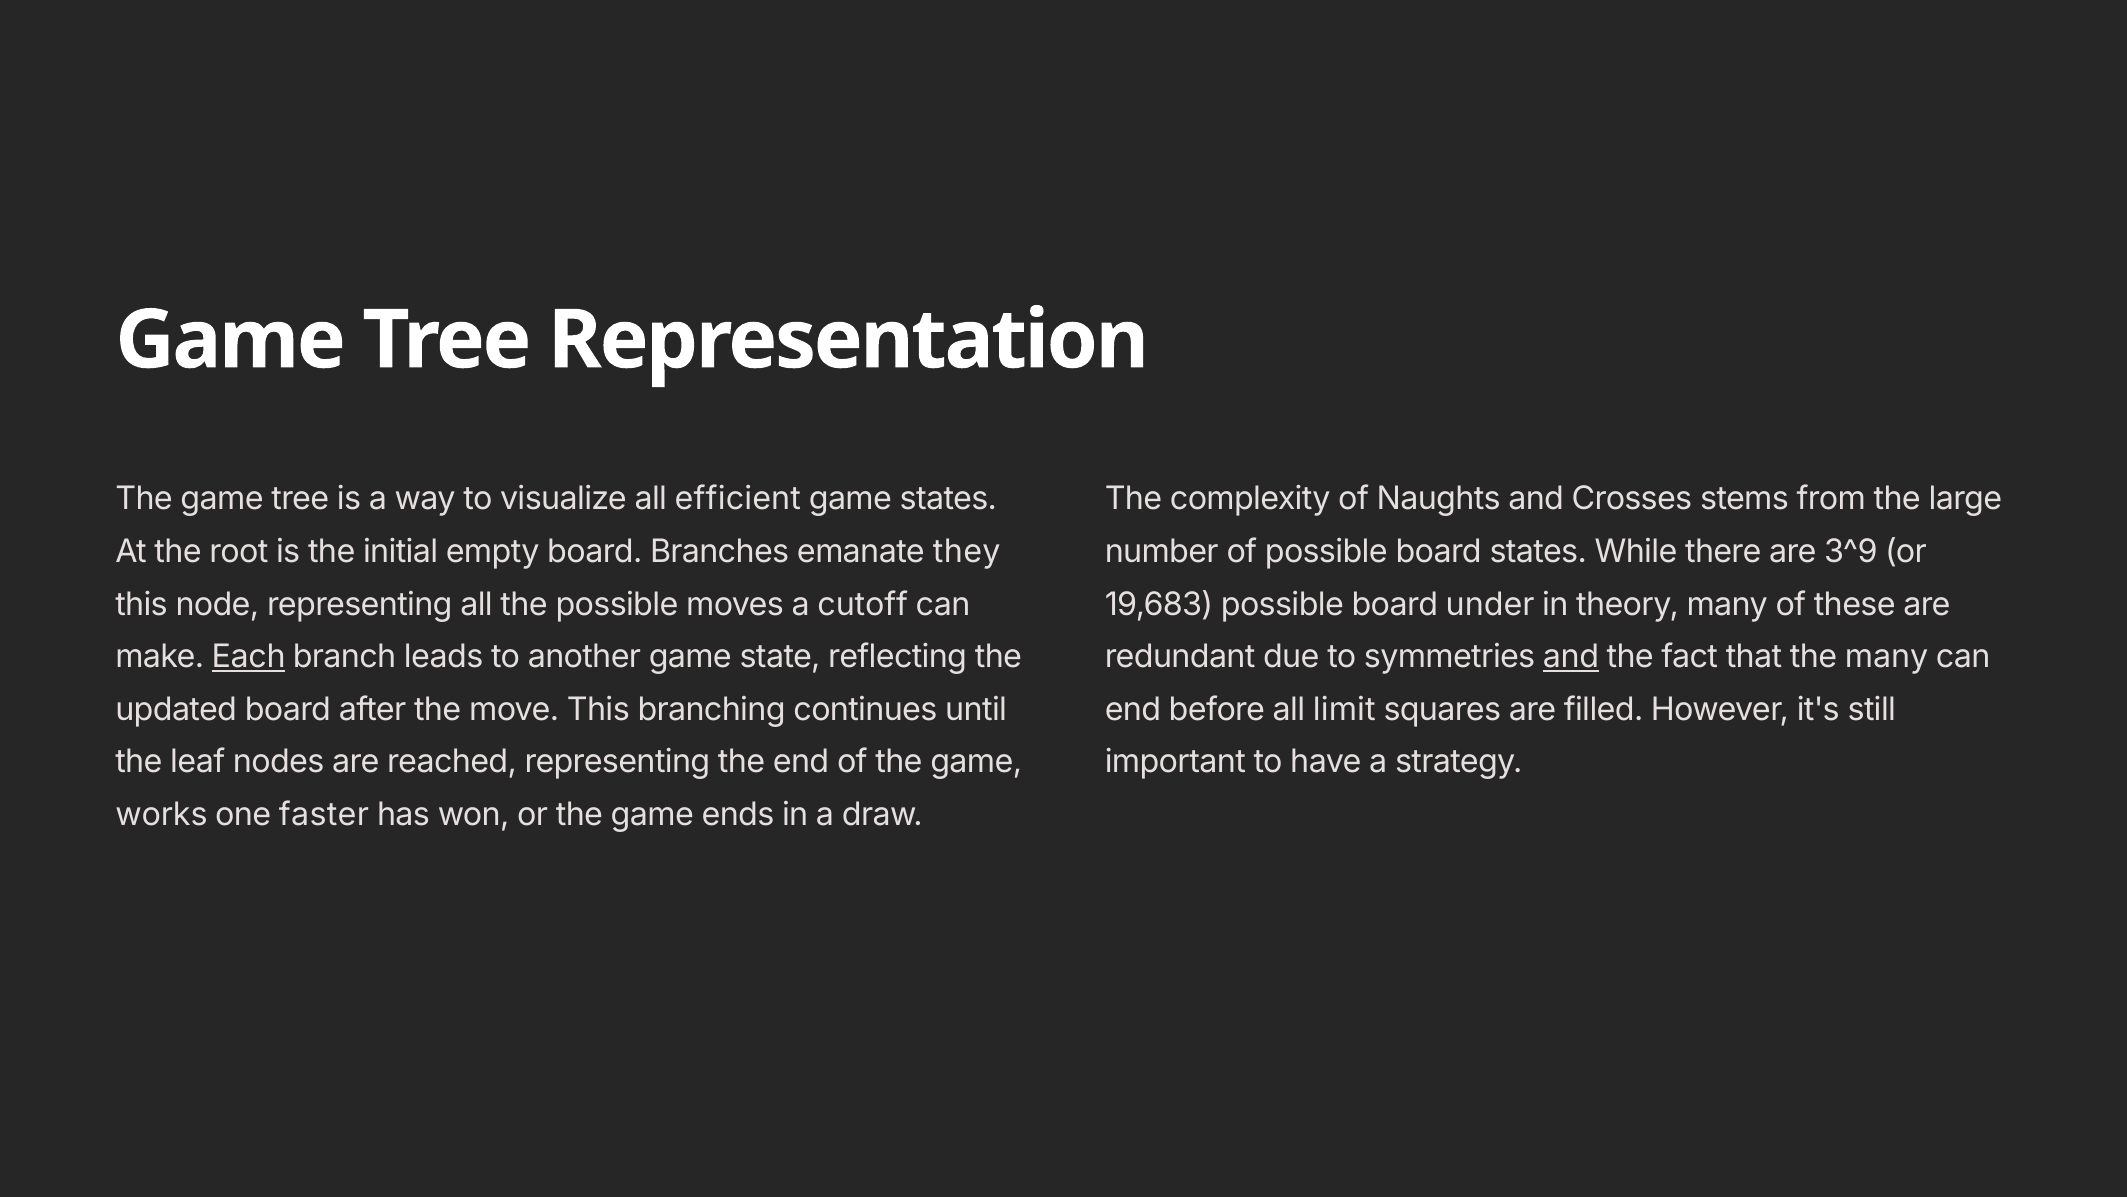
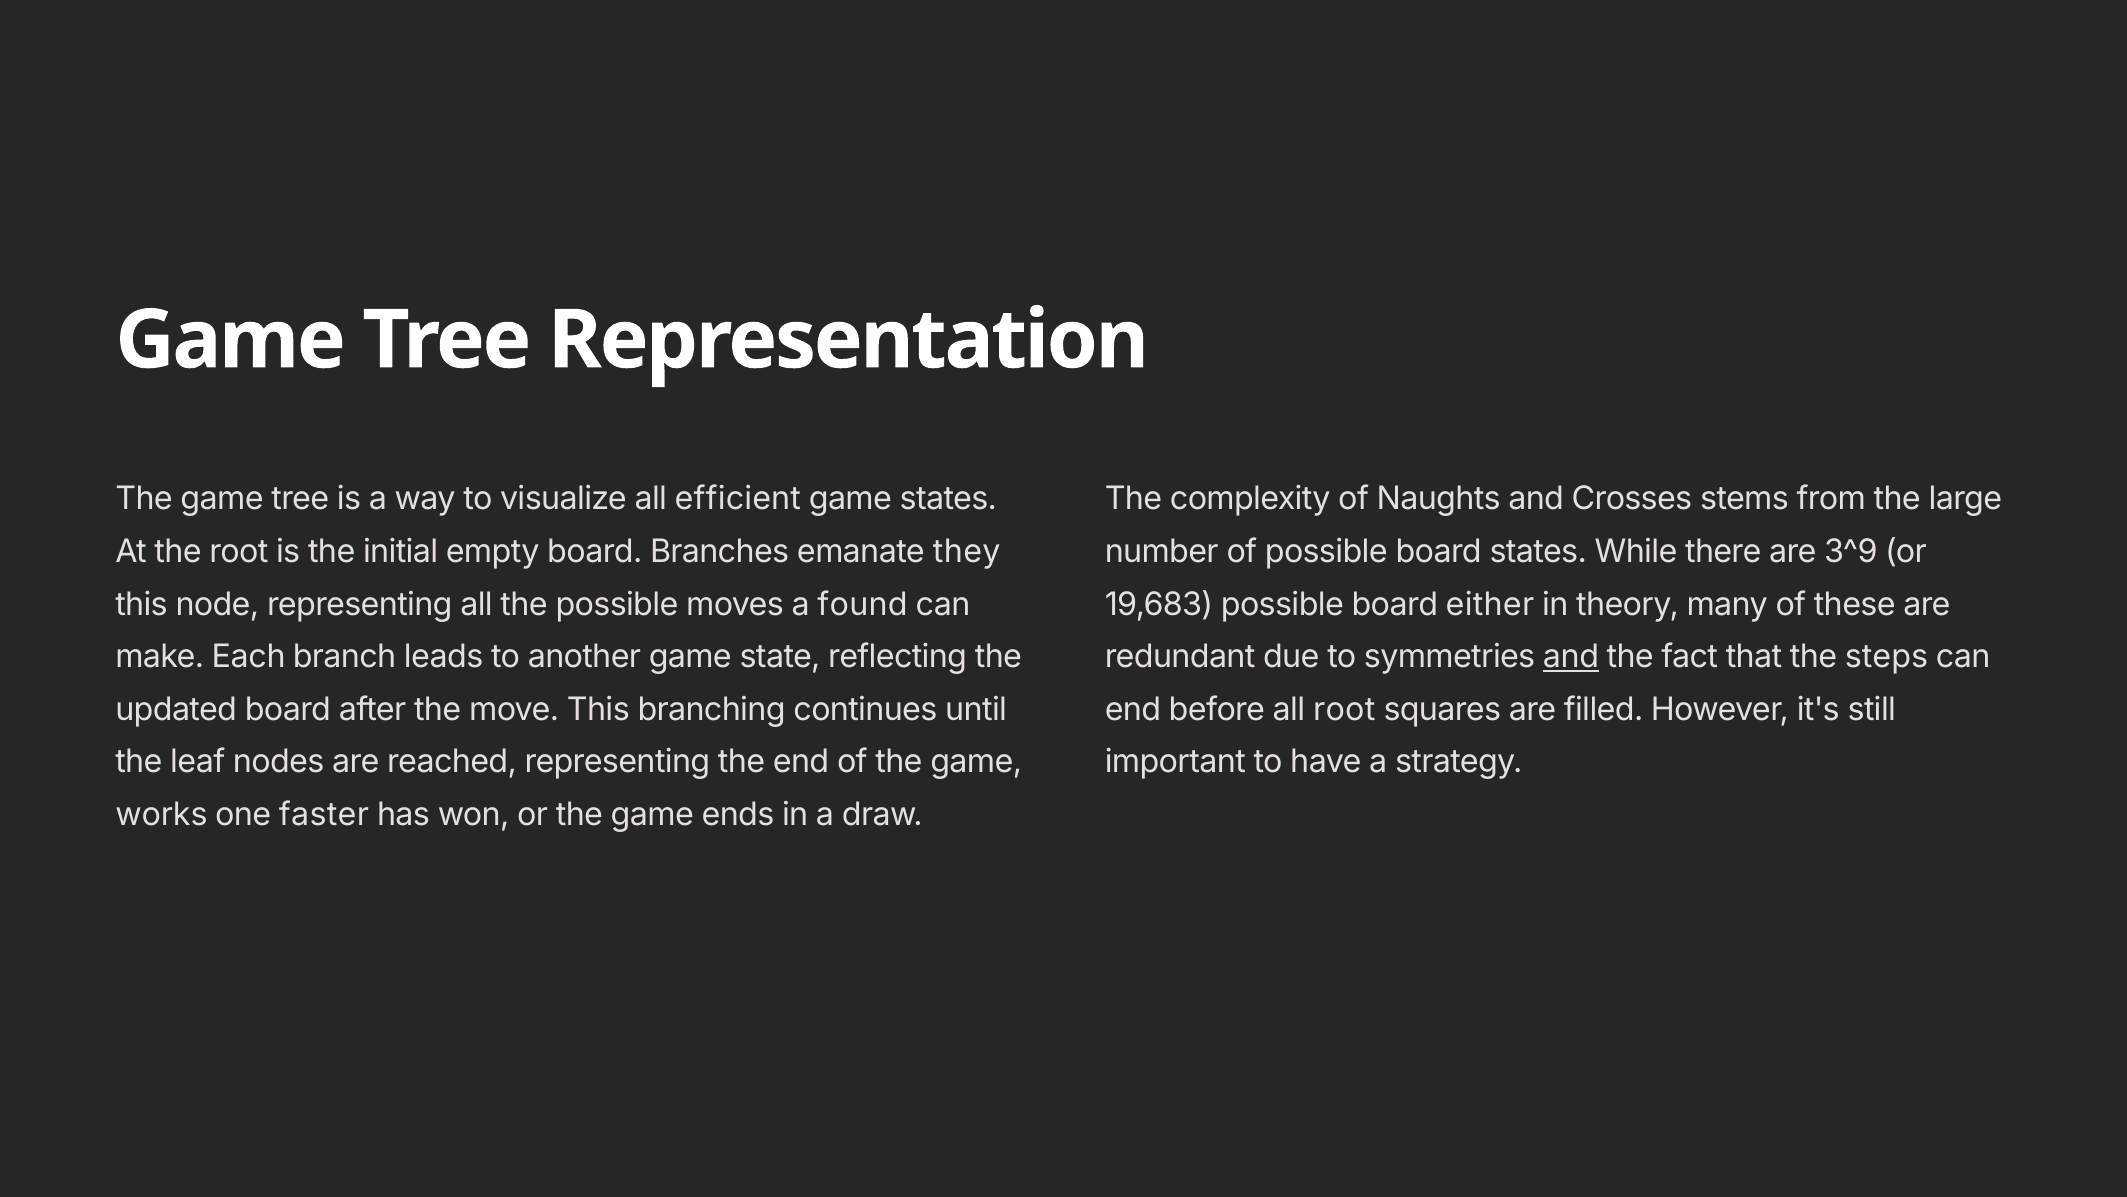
cutoff: cutoff -> found (863, 604)
under: under -> either (1490, 604)
Each underline: present -> none (249, 657)
the many: many -> steps (1886, 657)
all limit: limit -> root (1344, 709)
